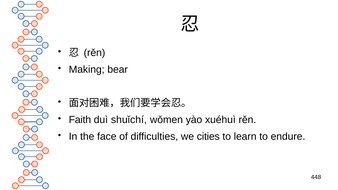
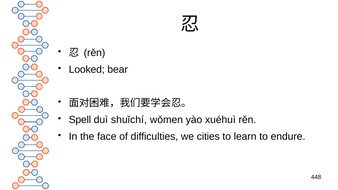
Making: Making -> Looked (87, 69)
Faith: Faith -> Spell (80, 120)
